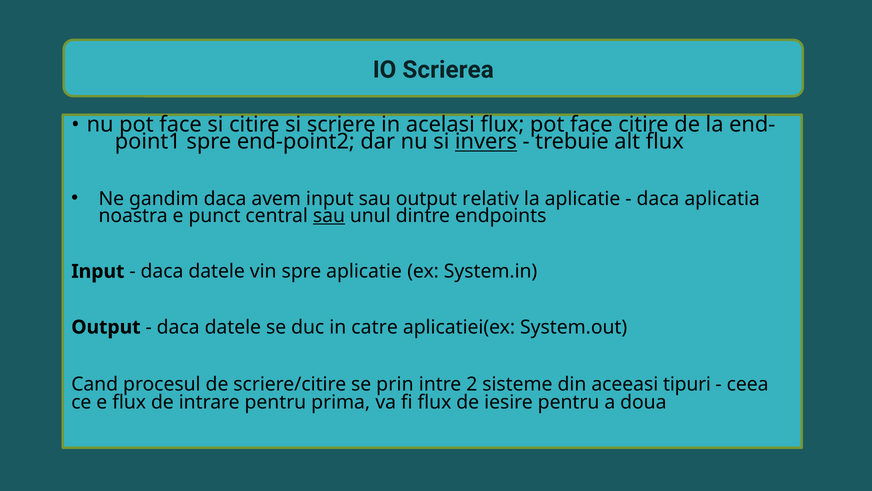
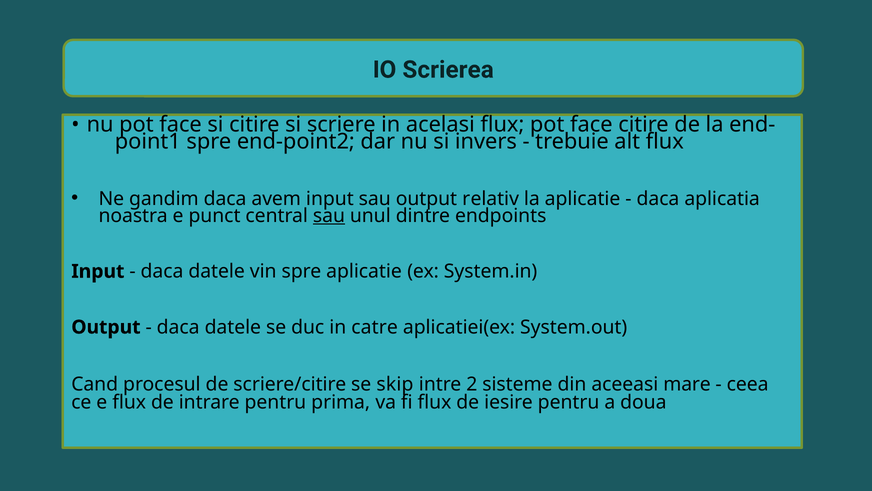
invers underline: present -> none (486, 141)
prin: prin -> skip (395, 384)
tipuri: tipuri -> mare (687, 384)
